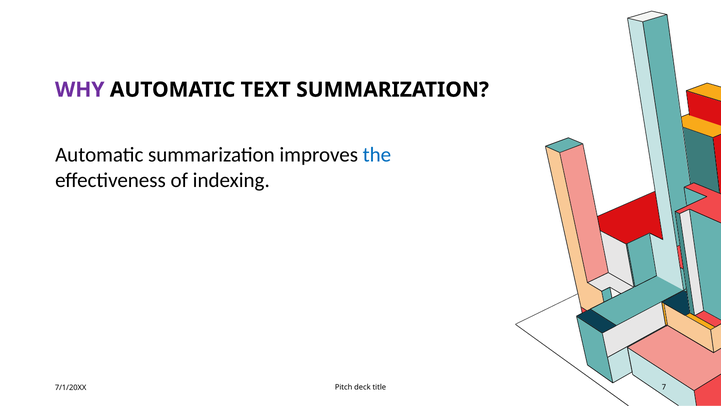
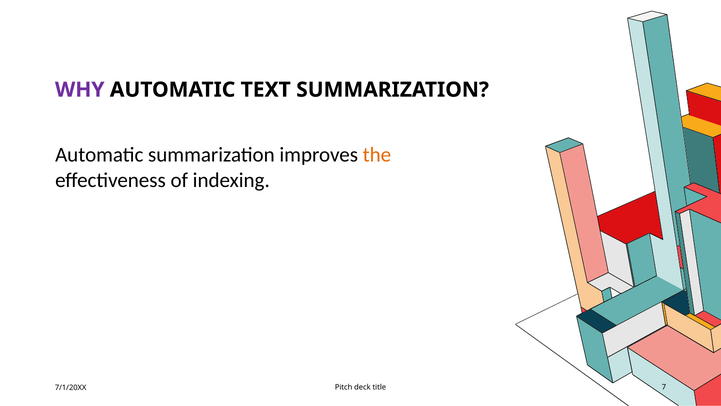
the colour: blue -> orange (377, 155)
